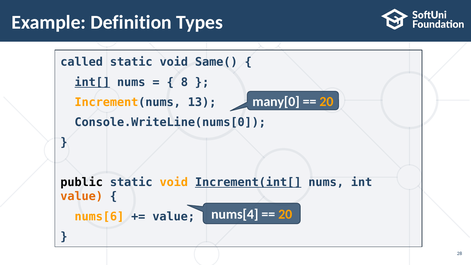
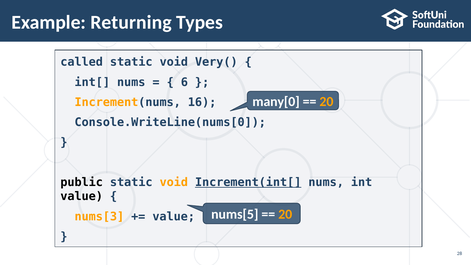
Definition: Definition -> Returning (131, 22)
Same(: Same( -> Very( (216, 62)
int[ underline: present -> none (92, 82)
8: 8 -> 6 (184, 82)
13: 13 -> 16 (202, 102)
value colour: orange -> black (82, 196)
nums[4: nums[4 -> nums[5 (235, 214)
nums[6: nums[6 -> nums[3 (99, 216)
